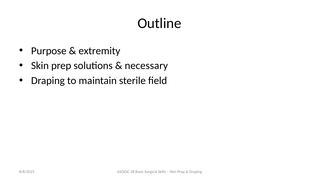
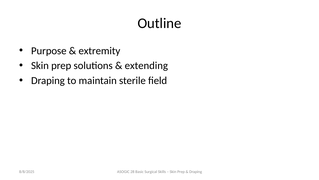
necessary: necessary -> extending (146, 65)
